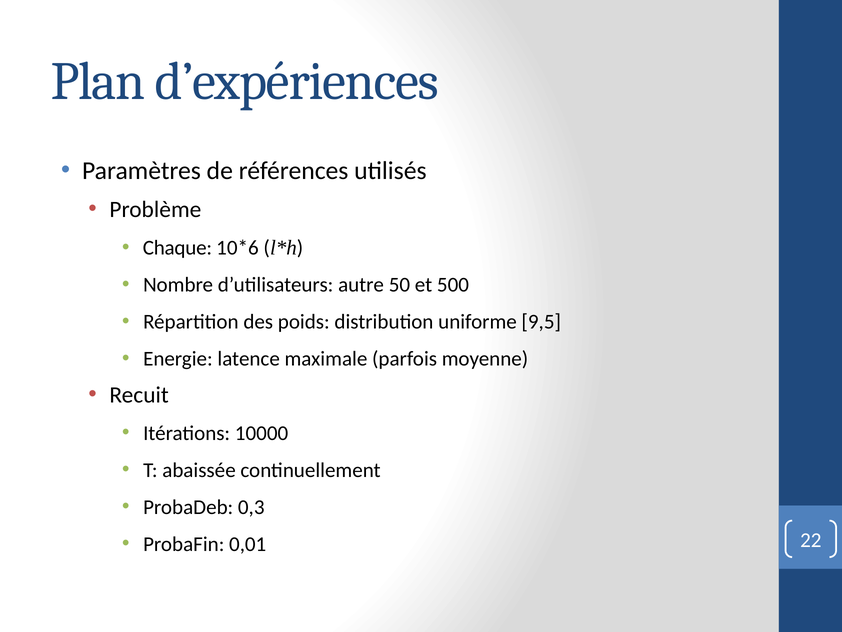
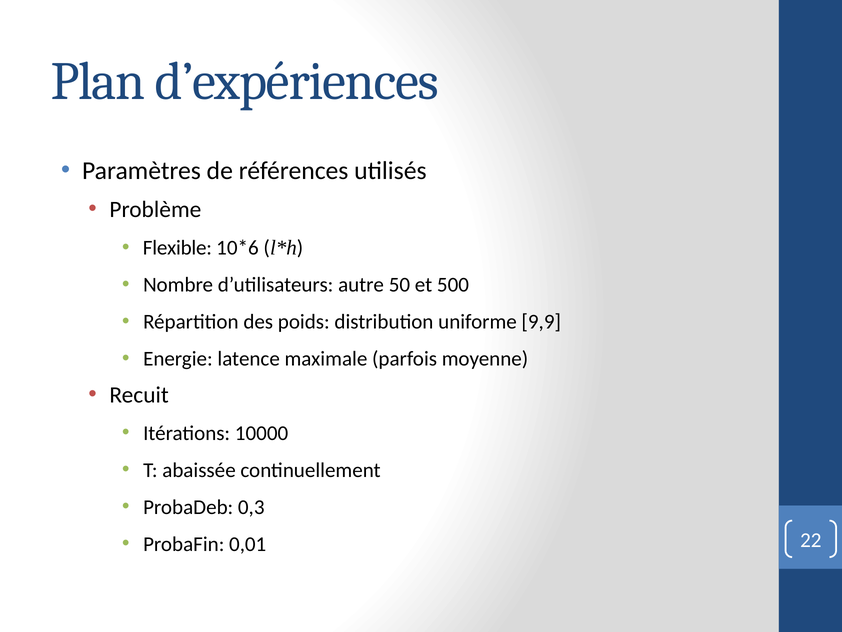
Chaque: Chaque -> Flexible (177, 248)
9,5: 9,5 -> 9,9 (541, 321)
